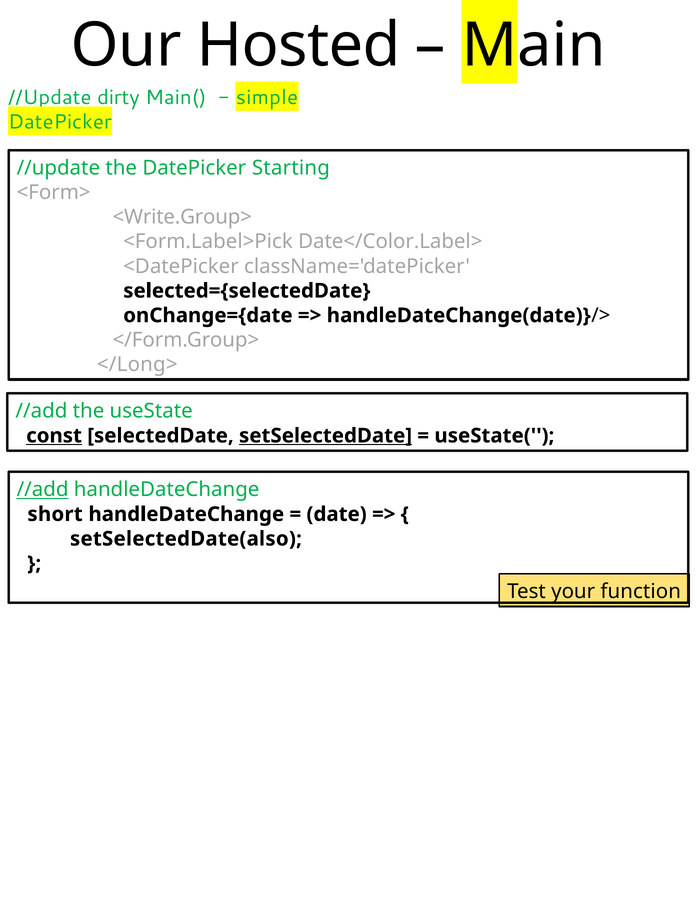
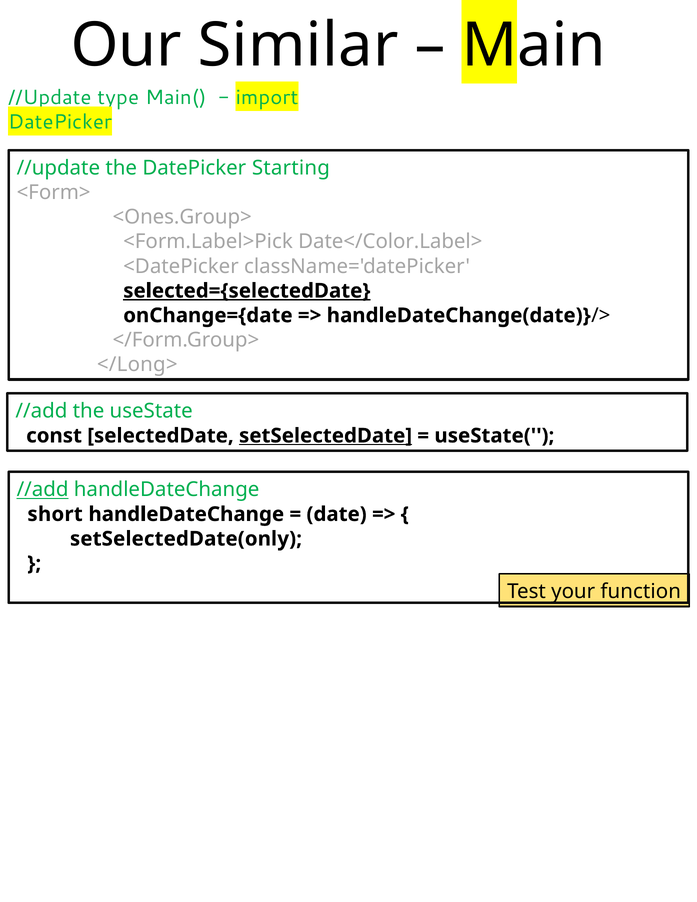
Hosted: Hosted -> Similar (298, 45)
dirty: dirty -> type (118, 97)
simple: simple -> import (267, 97)
<Write.Group>: <Write.Group> -> <Ones.Group> (182, 217)
selected={selectedDate underline: none -> present (247, 291)
const underline: present -> none (54, 436)
setSelectedDate(also: setSelectedDate(also -> setSelectedDate(only (186, 539)
